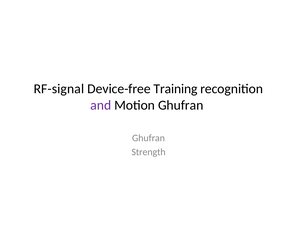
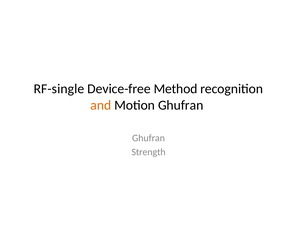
RF-signal: RF-signal -> RF-single (59, 89)
Training: Training -> Method (176, 89)
and colour: purple -> orange (101, 105)
